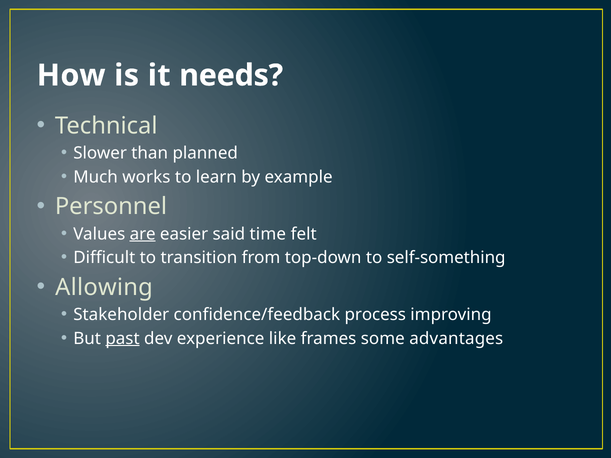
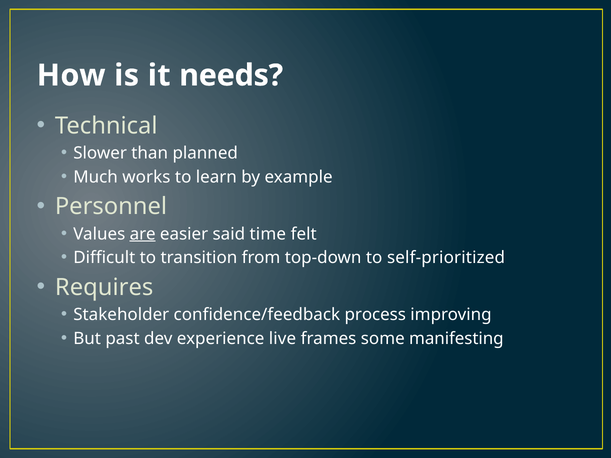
self-something: self-something -> self-prioritized (446, 258)
Allowing: Allowing -> Requires (104, 287)
past underline: present -> none (123, 339)
like: like -> live (283, 339)
advantages: advantages -> manifesting (456, 339)
